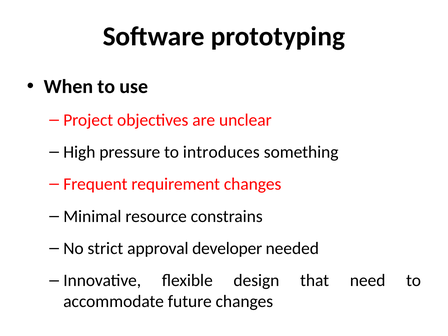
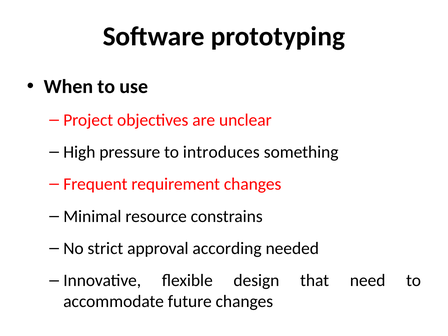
developer: developer -> according (227, 248)
